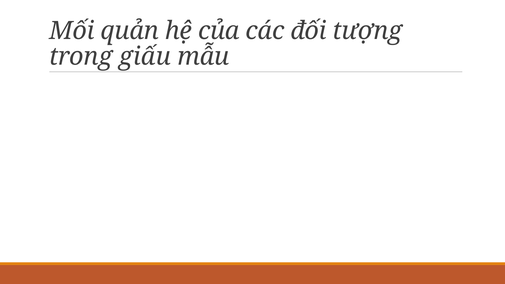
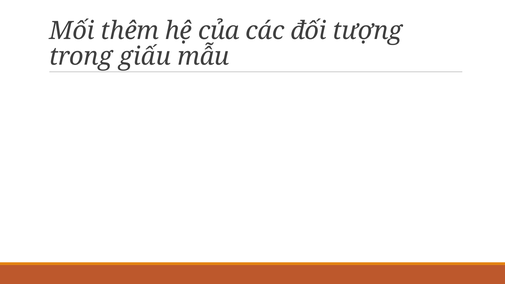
quản: quản -> thêm (130, 31)
